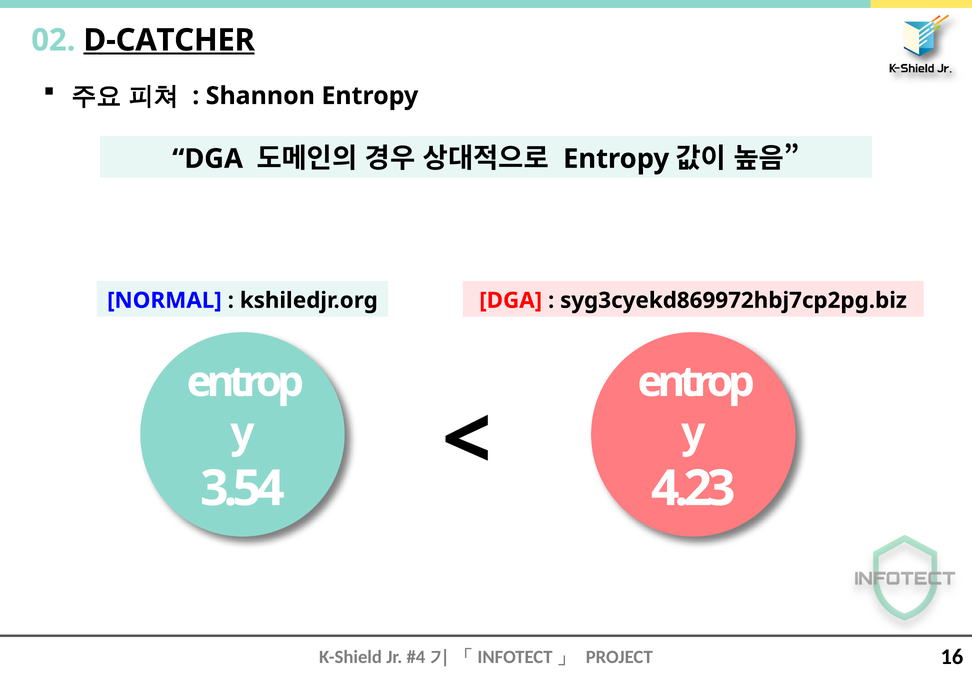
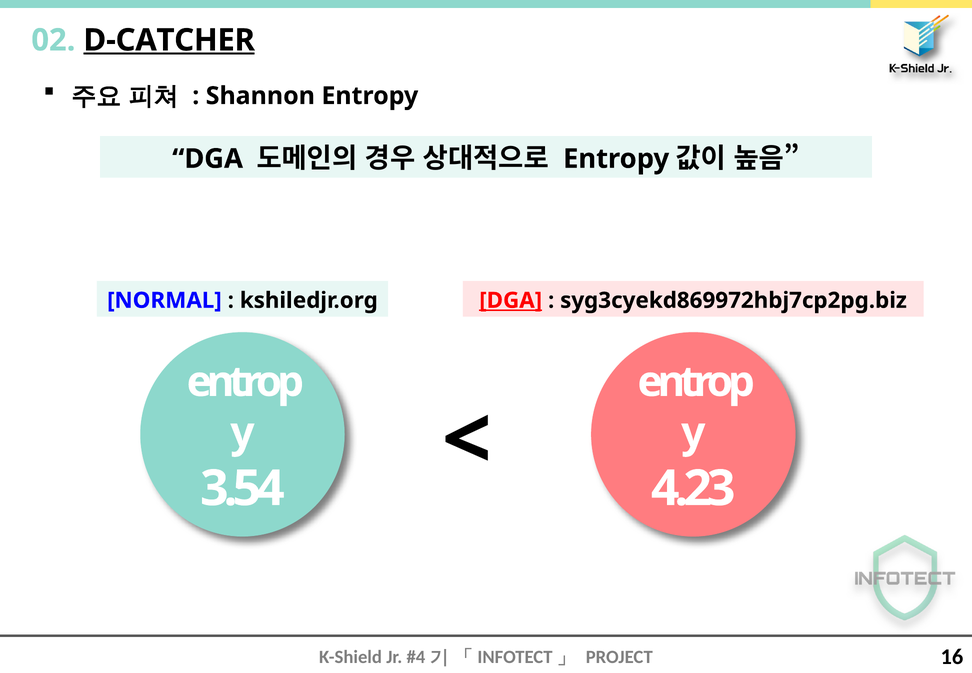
DGA underline: none -> present (511, 300)
